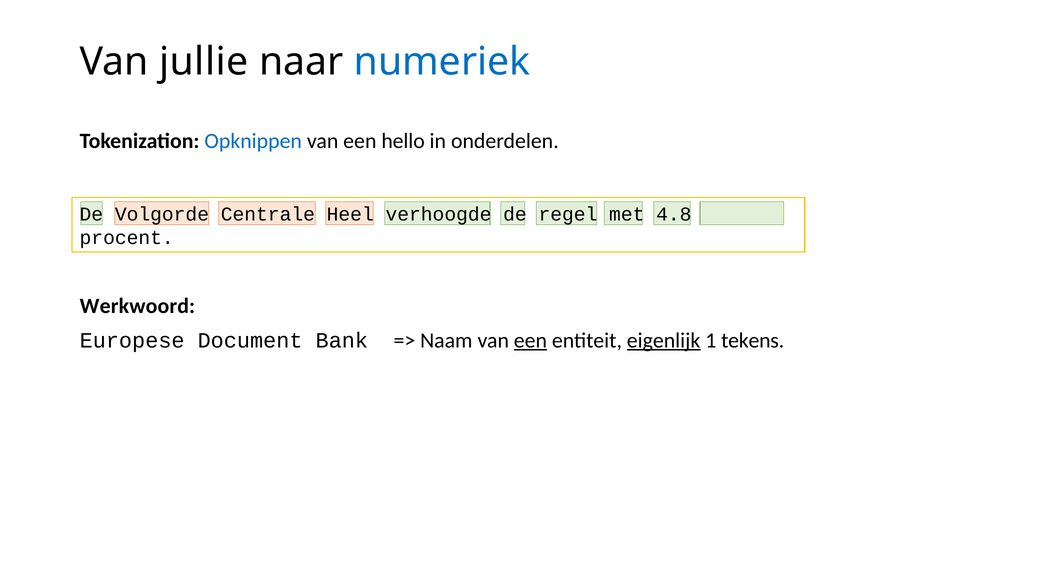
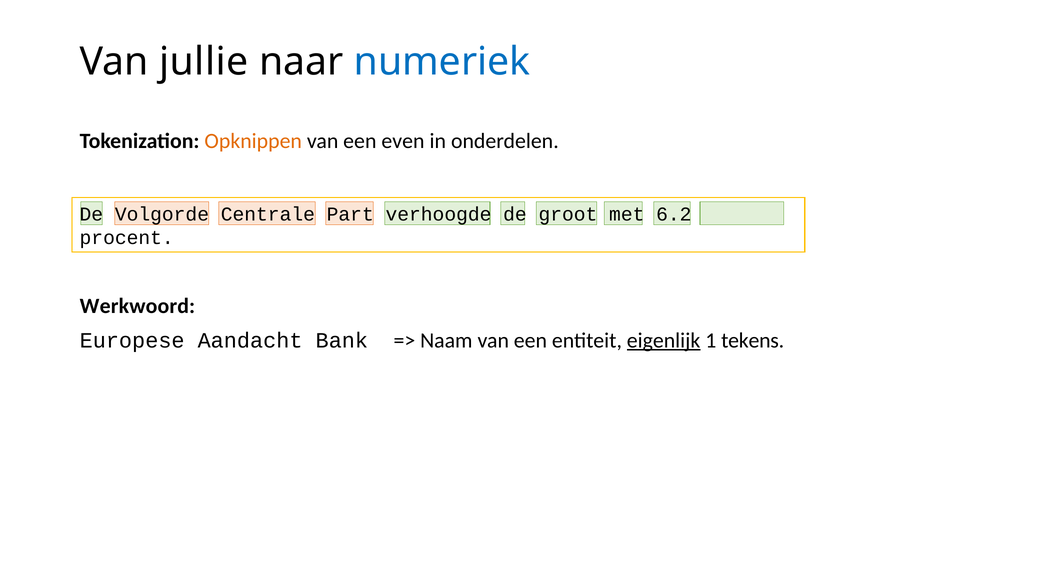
Opknippen colour: blue -> orange (253, 141)
hello: hello -> even (403, 141)
Heel: Heel -> Part (350, 214)
regel: regel -> groot (568, 214)
4.8: 4.8 -> 6.2 (674, 214)
Document: Document -> Aandacht (250, 341)
een underline: present -> none (530, 341)
